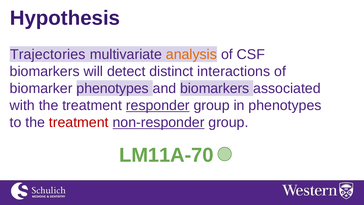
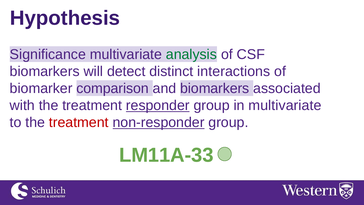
Trajectories: Trajectories -> Significance (48, 54)
analysis colour: orange -> green (191, 54)
biomarker phenotypes: phenotypes -> comparison (113, 88)
in phenotypes: phenotypes -> multivariate (285, 105)
LM11A-70: LM11A-70 -> LM11A-33 (166, 155)
